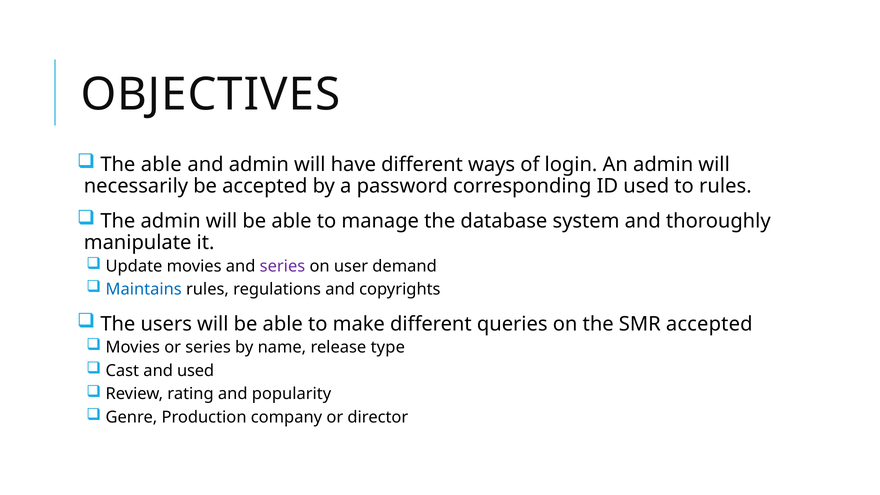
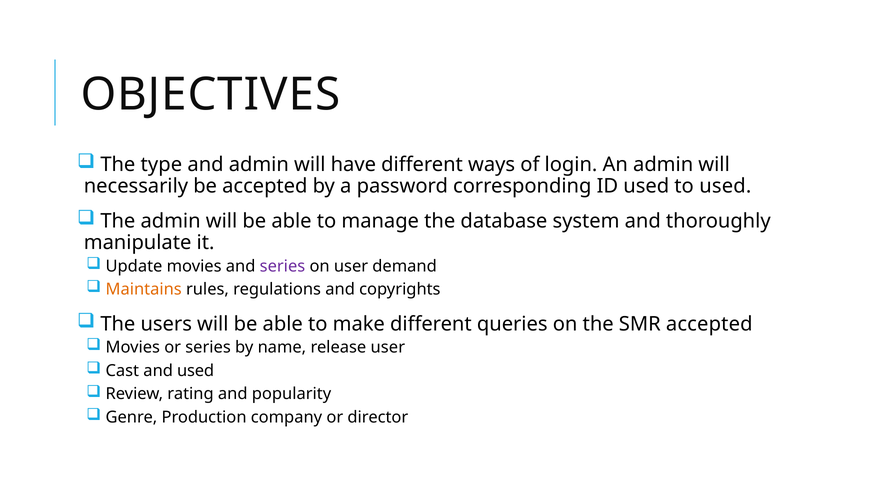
The able: able -> type (161, 165)
to rules: rules -> used (725, 186)
Maintains colour: blue -> orange (144, 289)
release type: type -> user (388, 347)
